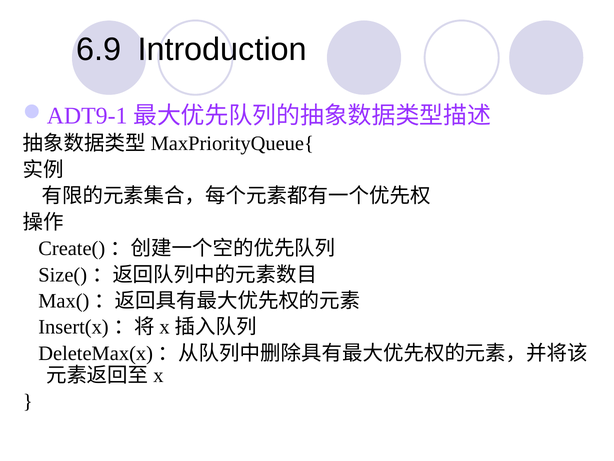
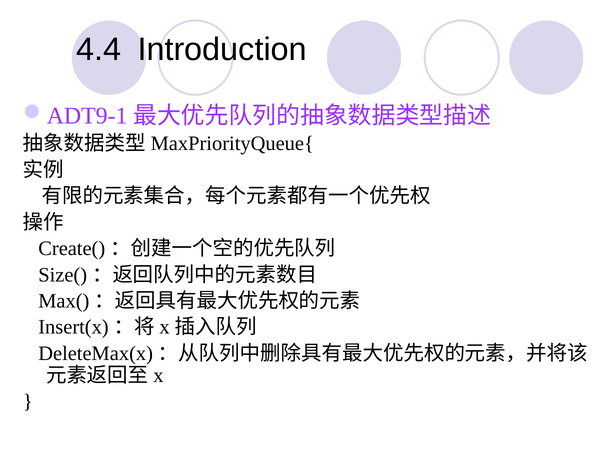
6.9: 6.9 -> 4.4 (99, 50)
